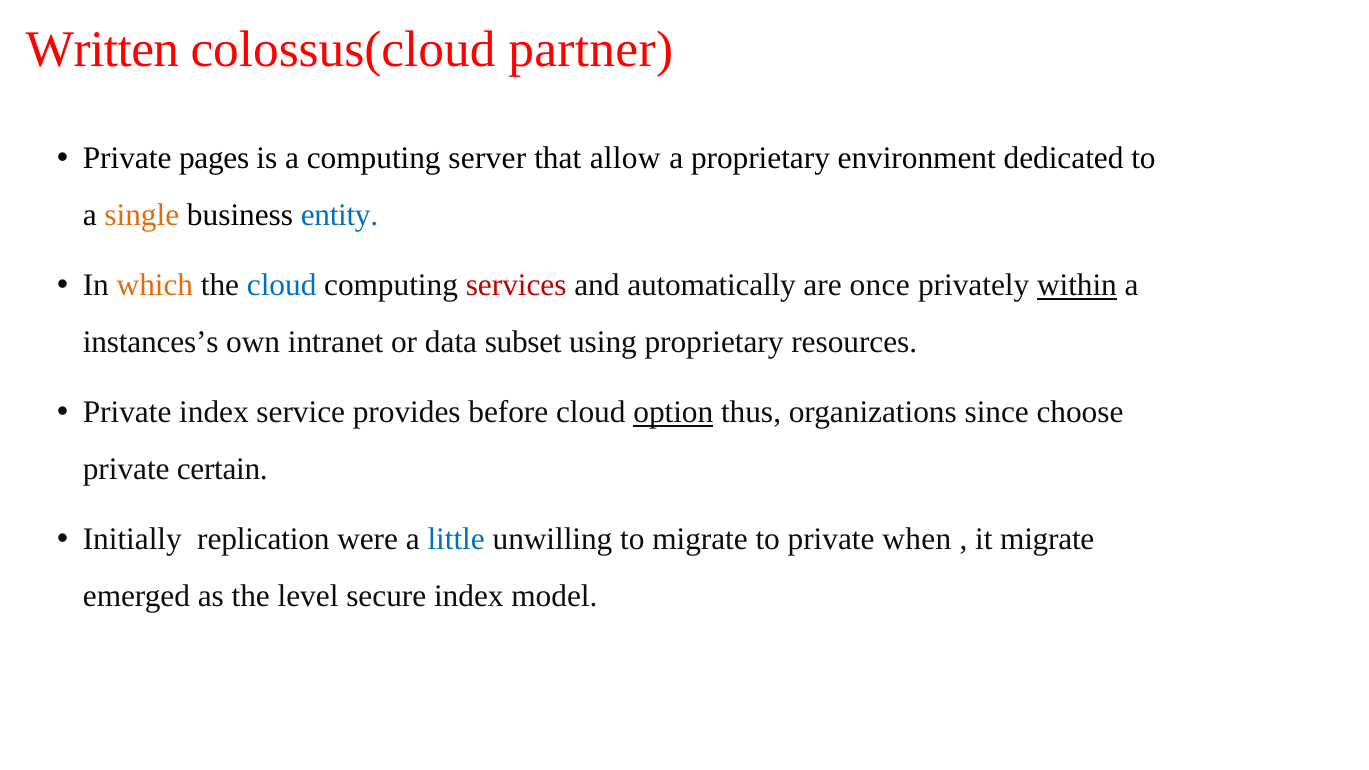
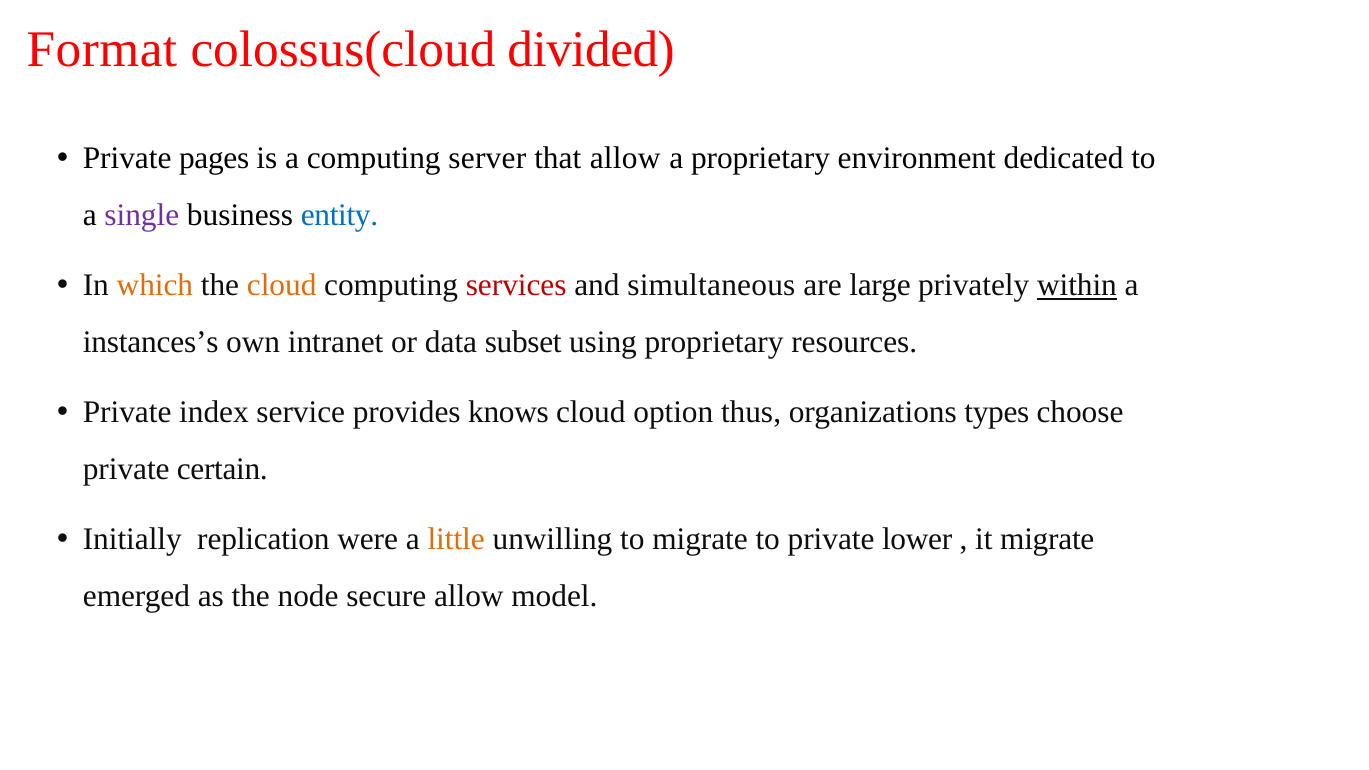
Written: Written -> Format (102, 50)
partner: partner -> divided (591, 50)
single colour: orange -> purple (142, 215)
cloud colour: blue -> orange (282, 285)
automatically: automatically -> simultaneous (711, 285)
once: once -> large (880, 285)
before: before -> knows (508, 412)
option underline: present -> none (673, 412)
since: since -> types (997, 412)
little colour: blue -> orange (456, 540)
when: when -> lower (917, 540)
level: level -> node (308, 596)
secure index: index -> allow (469, 596)
